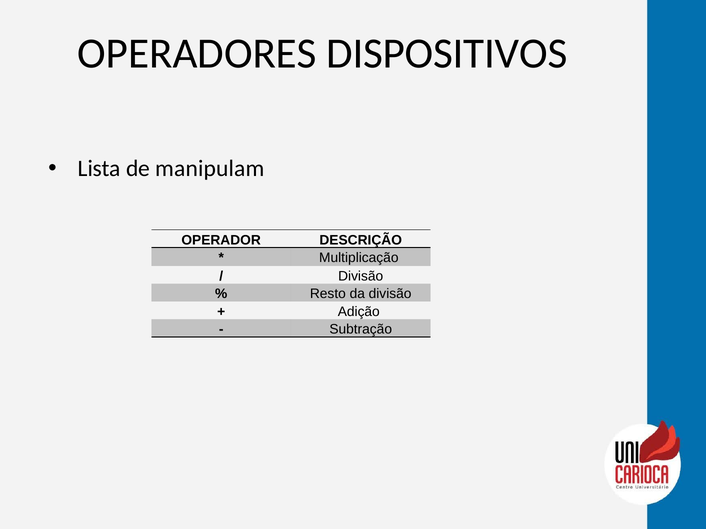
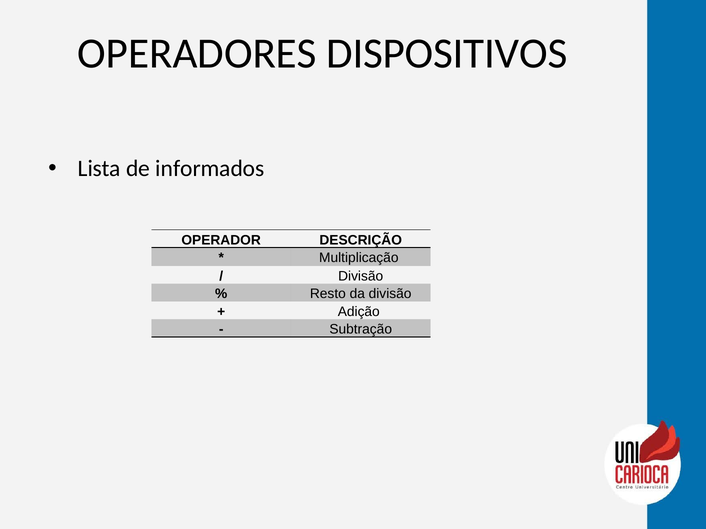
manipulam: manipulam -> informados (210, 169)
